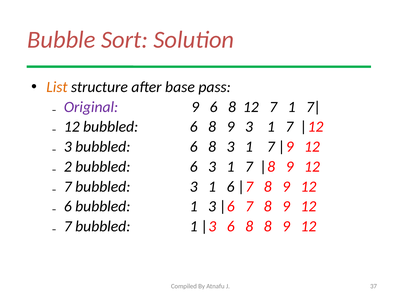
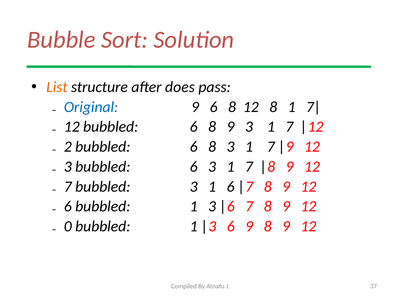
base: base -> does (180, 87)
Original colour: purple -> blue (91, 107)
12 7: 7 -> 8 (273, 107)
3: 3 -> 2 (68, 147)
2: 2 -> 3 (68, 167)
7: 7 -> 0 (68, 227)
8: 8 -> 9 (249, 227)
